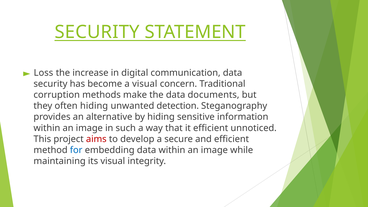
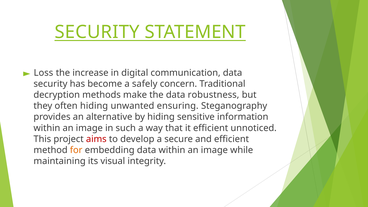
a visual: visual -> safely (145, 84)
corruption: corruption -> decryption (57, 95)
documents: documents -> robustness (214, 95)
detection: detection -> ensuring (178, 106)
for colour: blue -> orange (76, 150)
